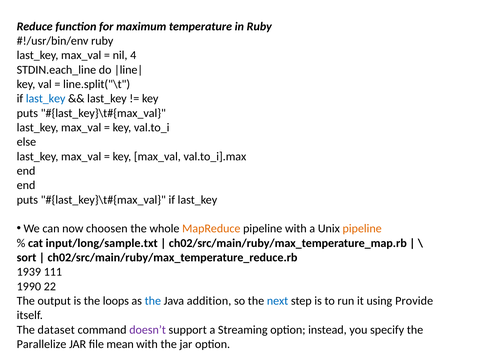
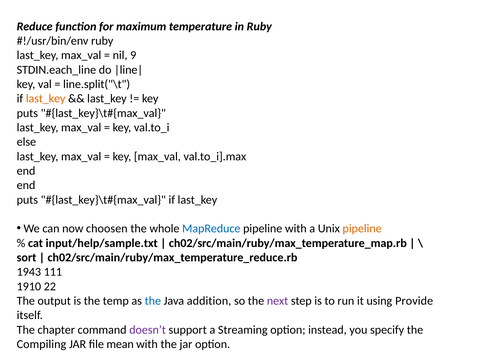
4: 4 -> 9 (133, 55)
last_key colour: blue -> orange (46, 99)
MapReduce colour: orange -> blue (211, 228)
input/long/sample.txt: input/long/sample.txt -> input/help/sample.txt (102, 243)
1939: 1939 -> 1943 (29, 272)
1990: 1990 -> 1910 (29, 286)
loops: loops -> temp (116, 301)
next colour: blue -> purple (278, 301)
dataset: dataset -> chapter (56, 329)
Parallelize: Parallelize -> Compiling (42, 344)
